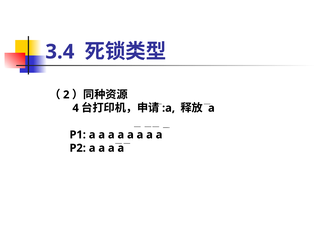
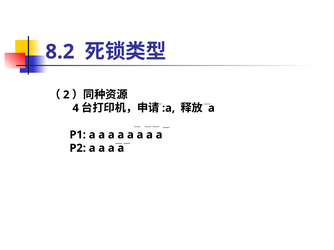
3.4: 3.4 -> 8.2 (60, 52)
